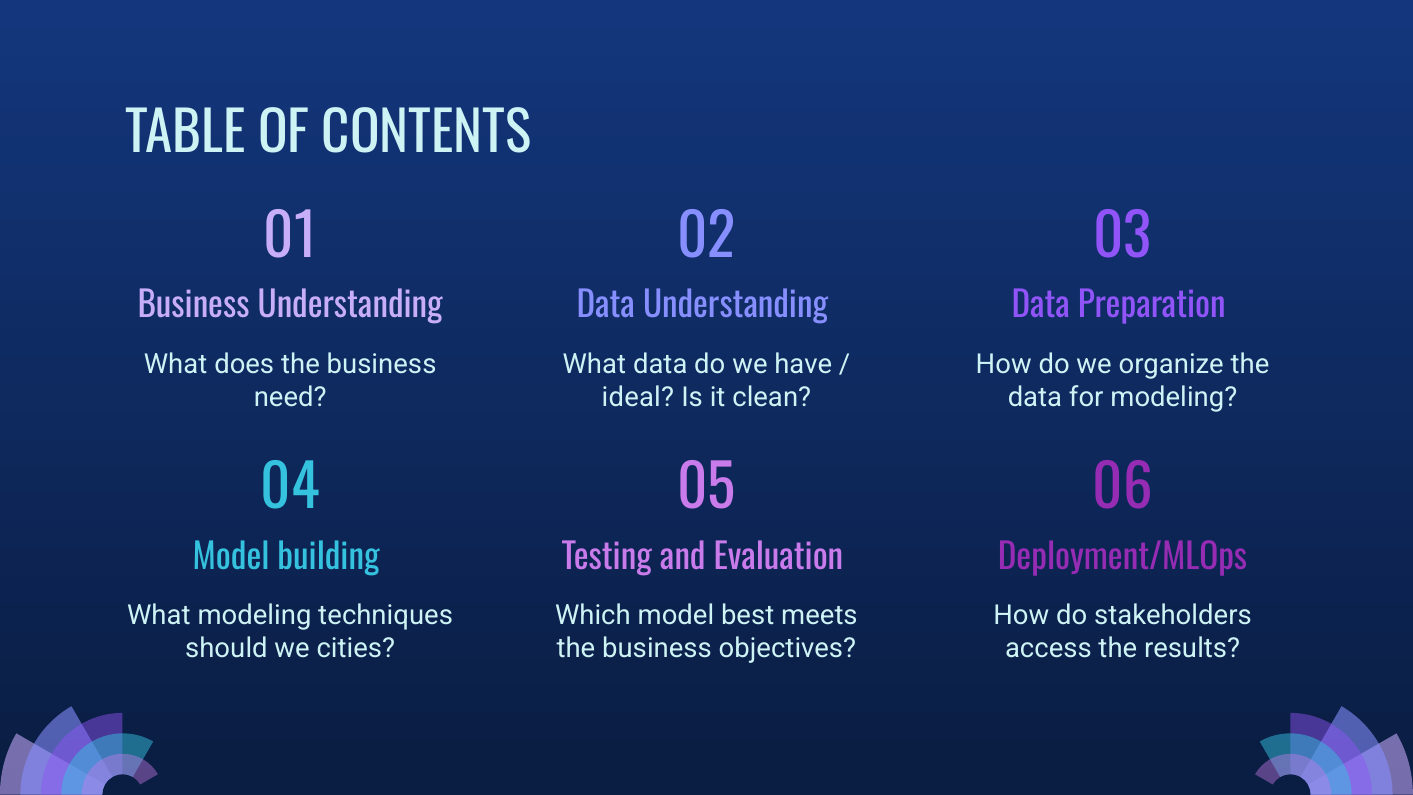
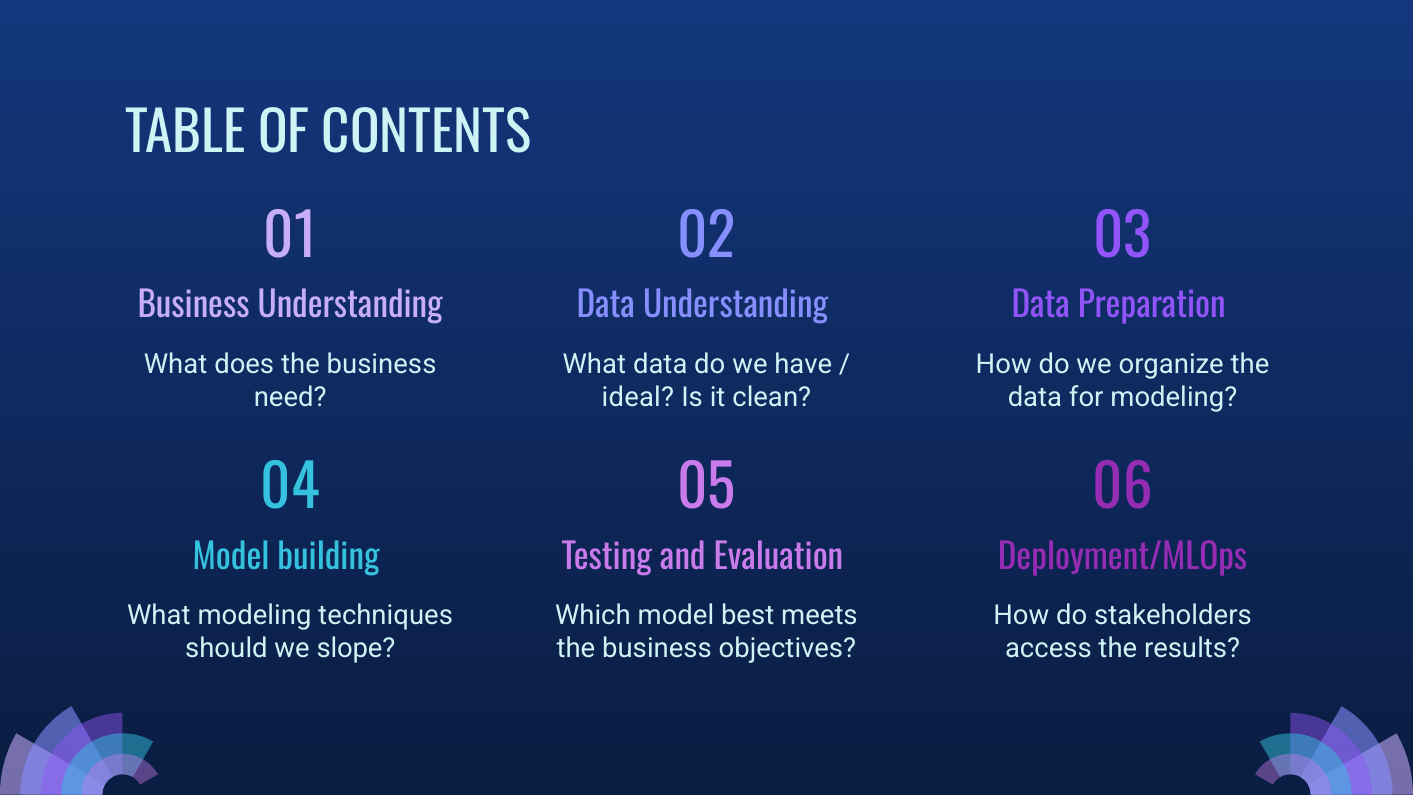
cities: cities -> slope (356, 648)
